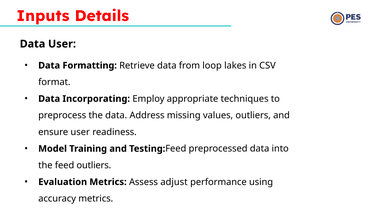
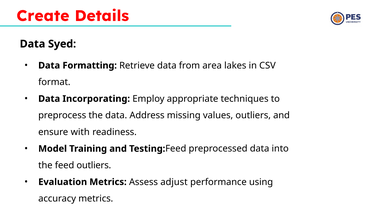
Inputs: Inputs -> Create (43, 16)
Data User: User -> Syed (62, 44)
loop: loop -> area (212, 66)
ensure user: user -> with (80, 132)
